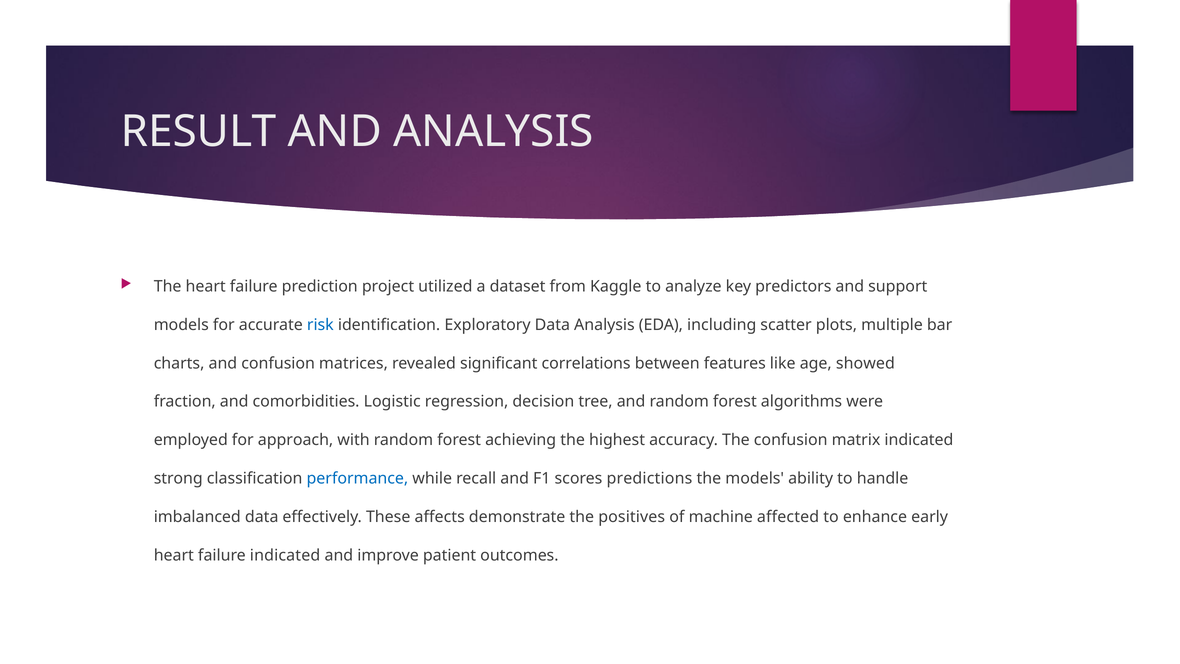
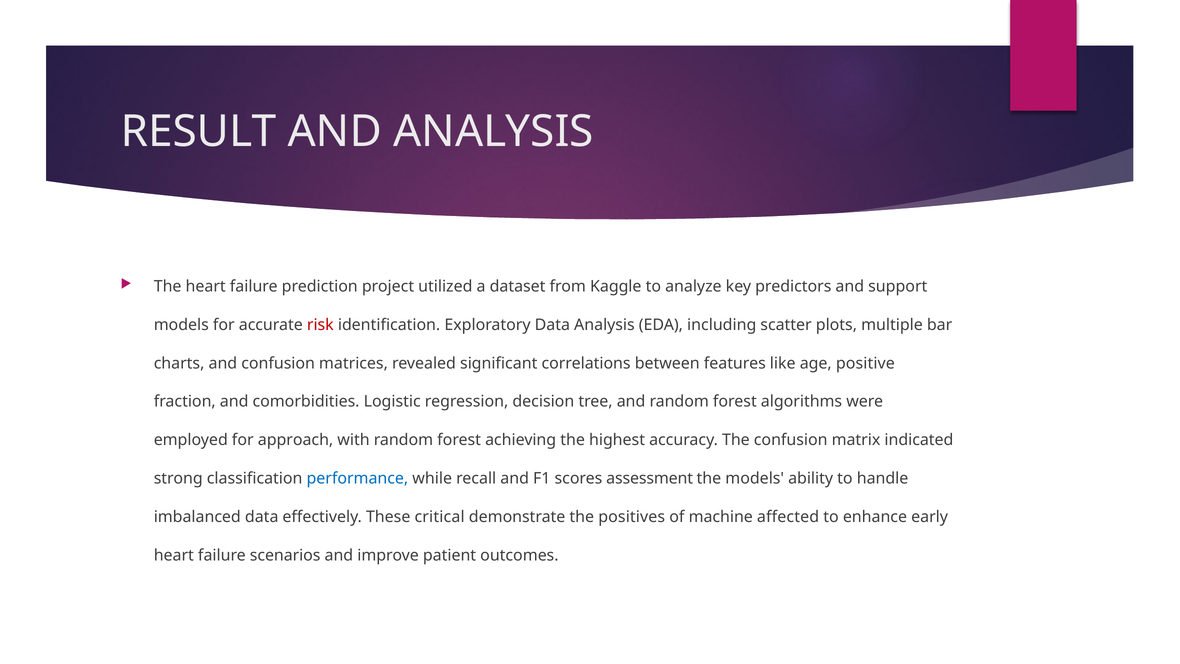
risk colour: blue -> red (320, 325)
showed: showed -> positive (865, 363)
predictions: predictions -> assessment (650, 478)
affects: affects -> critical (440, 517)
failure indicated: indicated -> scenarios (285, 555)
